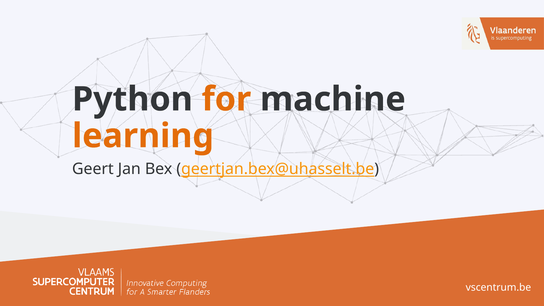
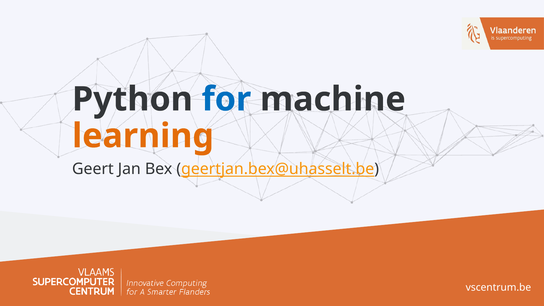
for colour: orange -> blue (226, 99)
